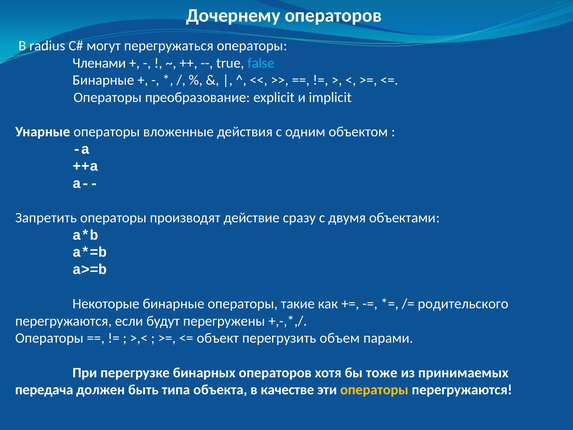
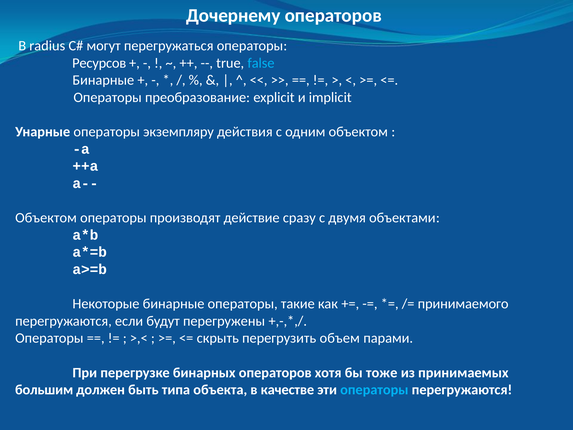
Членами: Членами -> Ресурсов (99, 63)
вложенные: вложенные -> экземпляру (179, 132)
Запретить: Запретить -> Объектом (46, 218)
родительского: родительского -> принимаемого (463, 304)
объект: объект -> скрыть (218, 338)
передача: передача -> большим (44, 390)
операторы colour: yellow -> light blue (374, 390)
